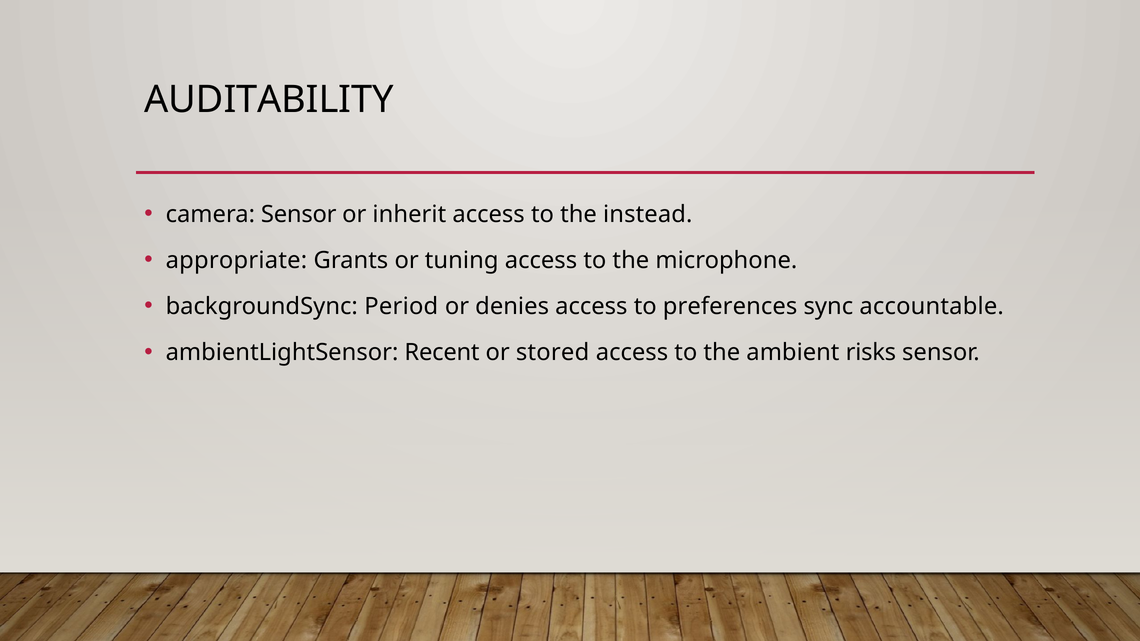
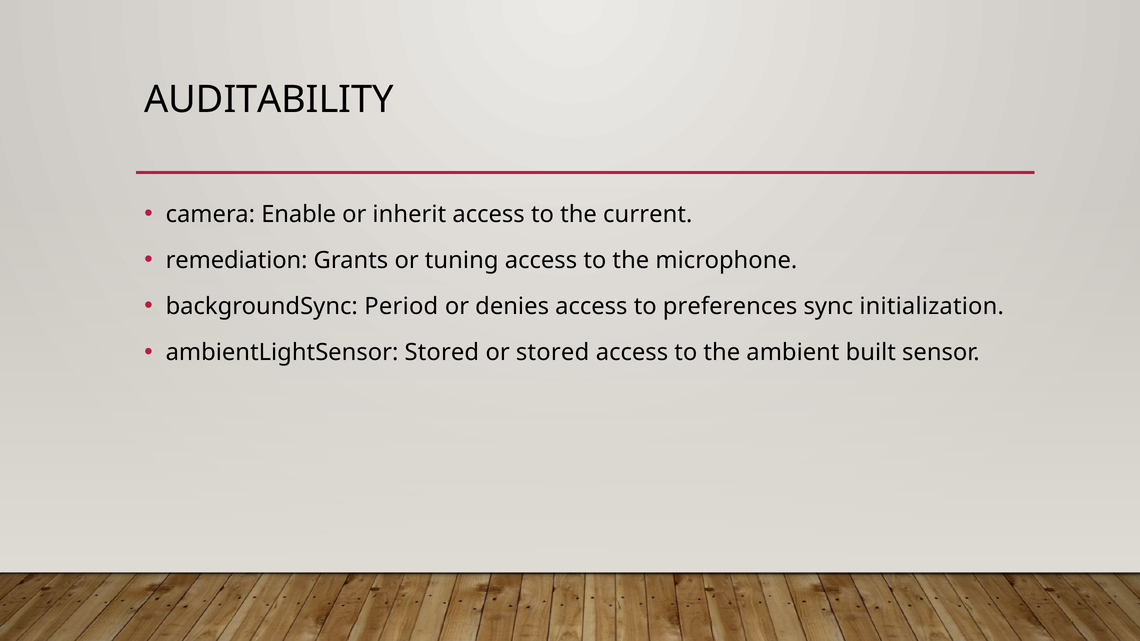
camera Sensor: Sensor -> Enable (299, 214)
instead: instead -> current (648, 214)
appropriate: appropriate -> remediation (237, 261)
accountable: accountable -> initialization (932, 307)
ambientLightSensor Recent: Recent -> Stored (442, 353)
risks: risks -> built (871, 353)
